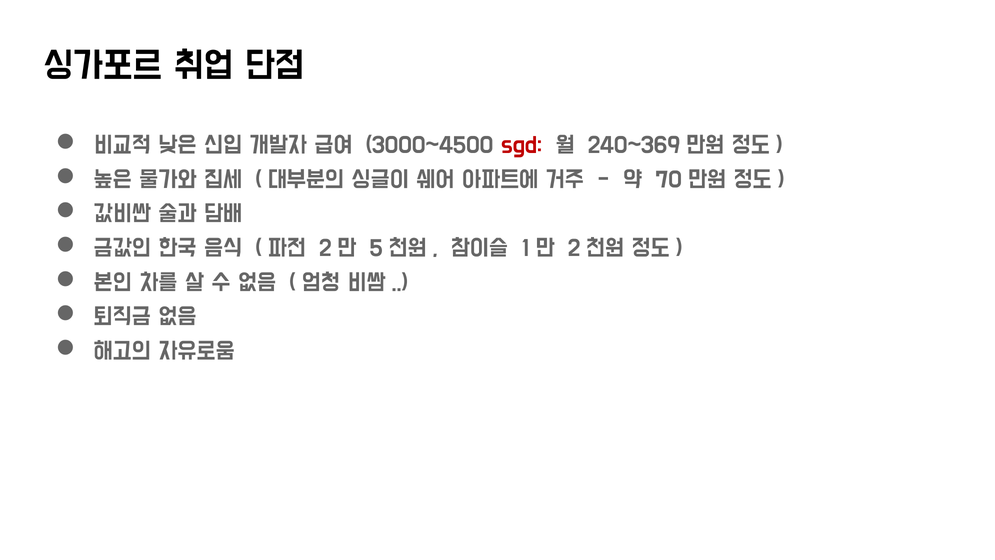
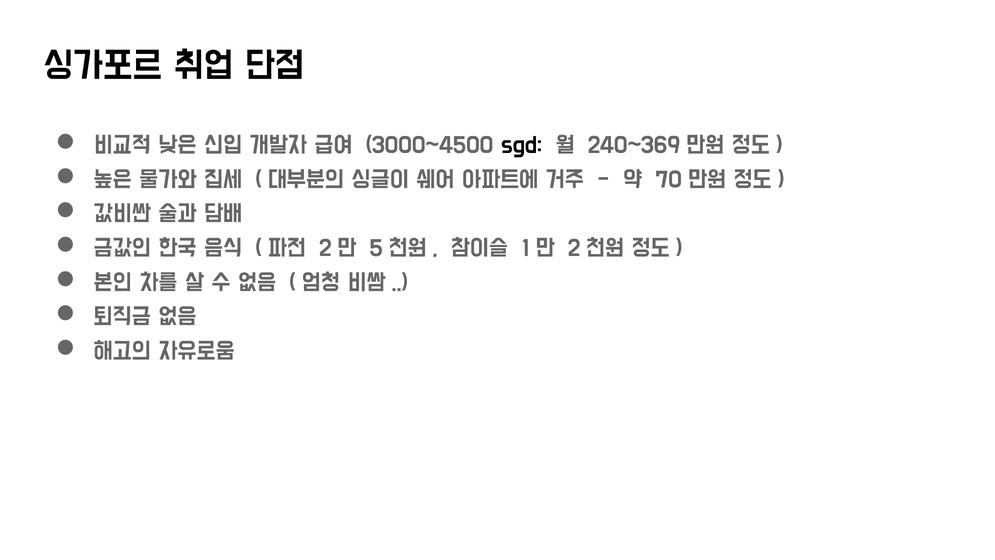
sgd colour: red -> black (522, 145)
